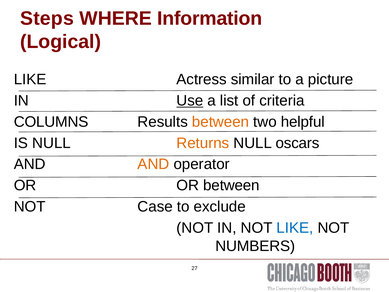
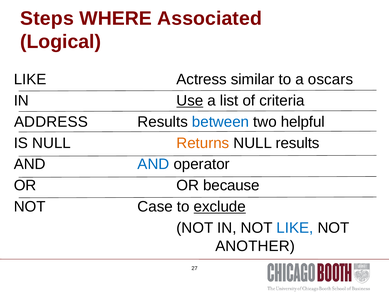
Information: Information -> Associated (210, 18)
picture: picture -> oscars (331, 79)
COLUMNS: COLUMNS -> ADDRESS (51, 122)
between colour: orange -> blue (221, 122)
NULL oscars: oscars -> results (298, 143)
AND colour: orange -> blue (153, 164)
OR between: between -> because (231, 185)
exclude underline: none -> present (220, 206)
NUMBERS: NUMBERS -> ANOTHER (255, 246)
